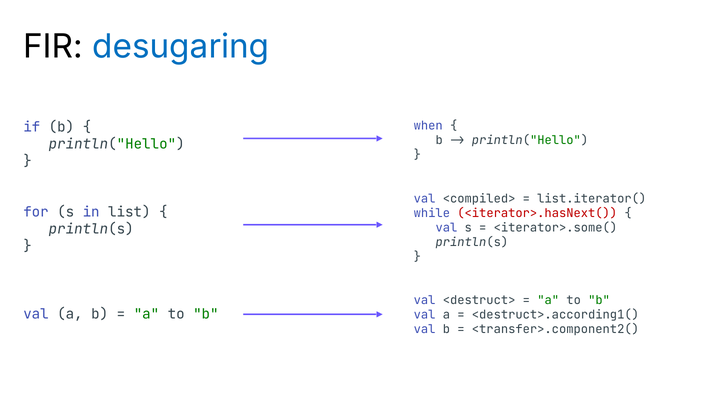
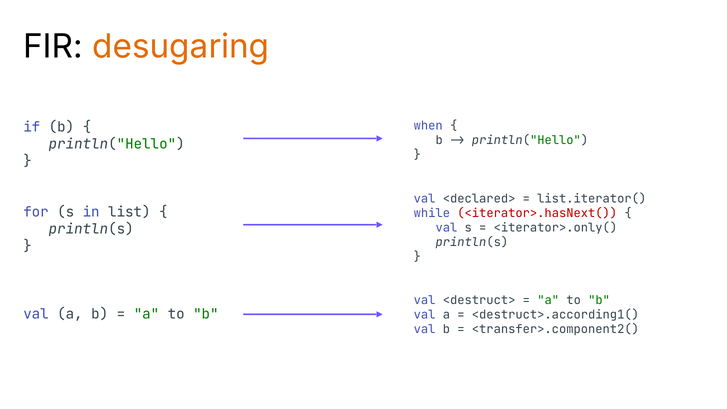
desugaring colour: blue -> orange (181, 47)
<compiled>: <compiled> -> <declared> (479, 199)
<iterator>.some(: <iterator>.some( -> <iterator>.only( (555, 228)
